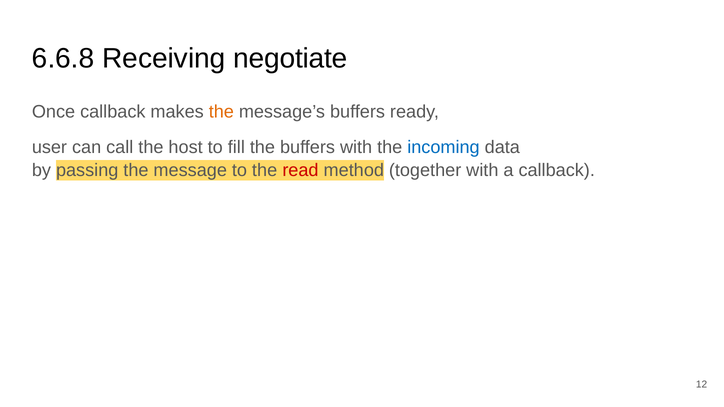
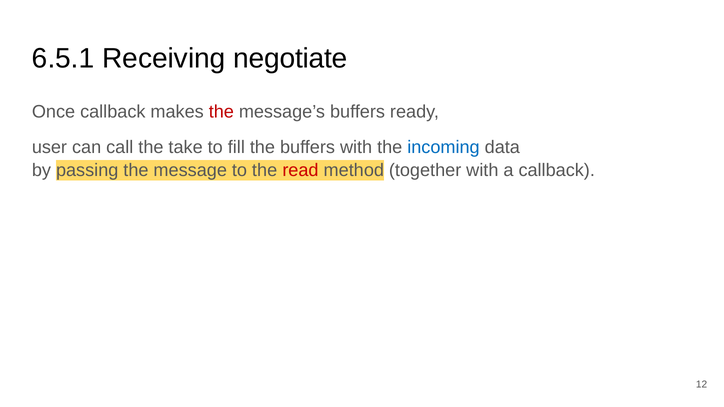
6.6.8: 6.6.8 -> 6.5.1 (63, 59)
the colour: orange -> red (221, 112)
host: host -> take (186, 147)
